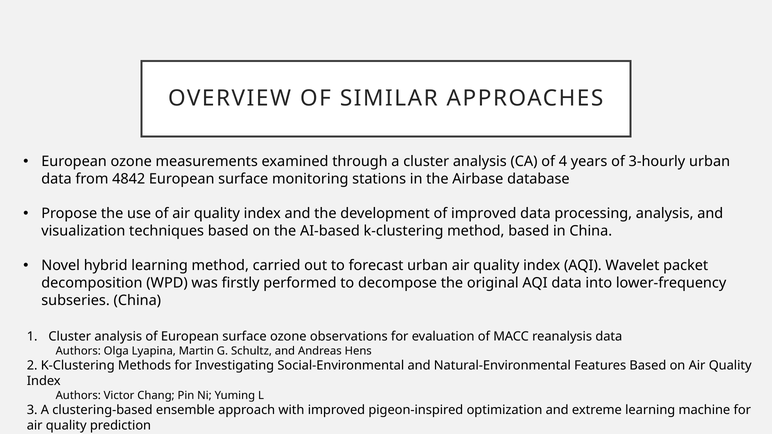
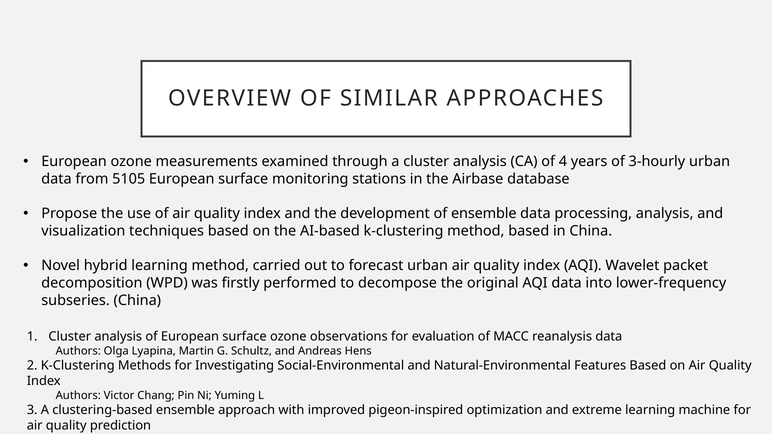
4842: 4842 -> 5105 (129, 179)
of improved: improved -> ensemble (484, 214)
